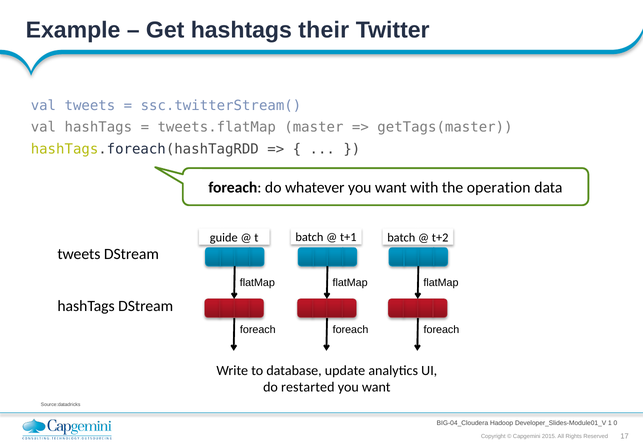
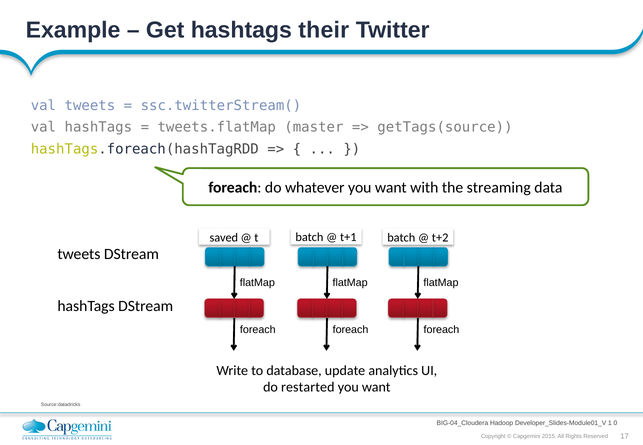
getTags(master: getTags(master -> getTags(source (445, 127)
operation: operation -> streaming (499, 188)
guide: guide -> saved (224, 238)
